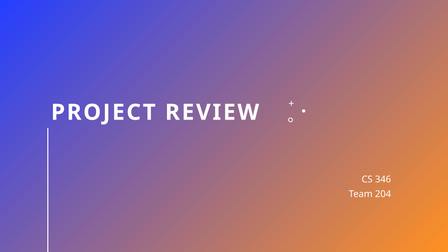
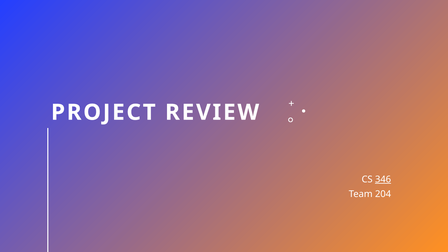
346 underline: none -> present (383, 179)
